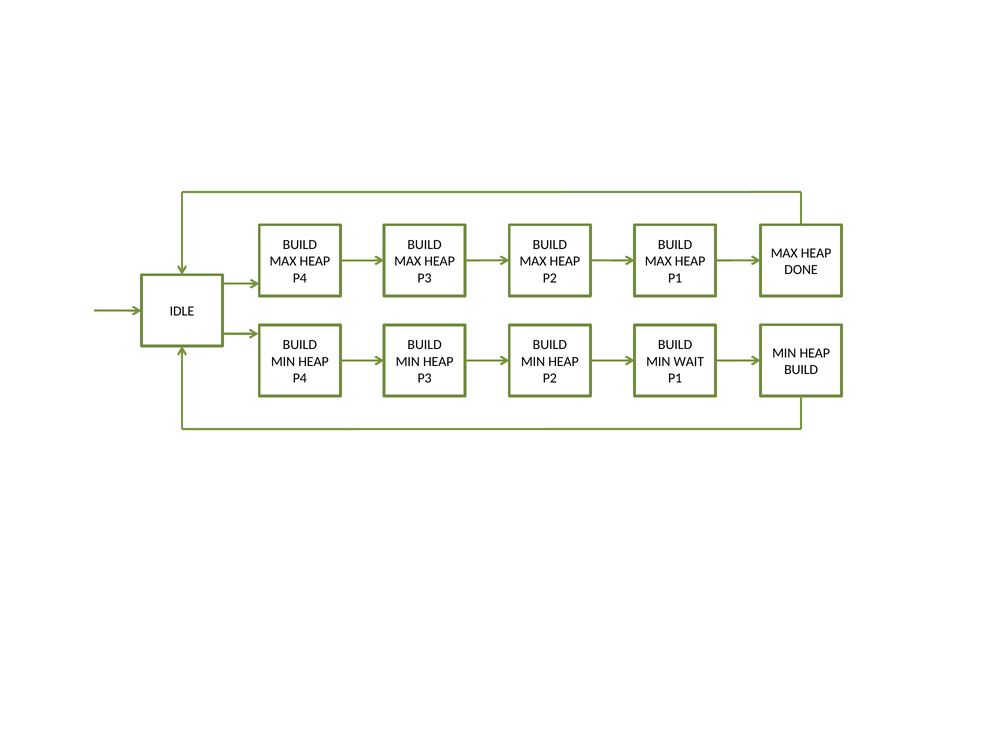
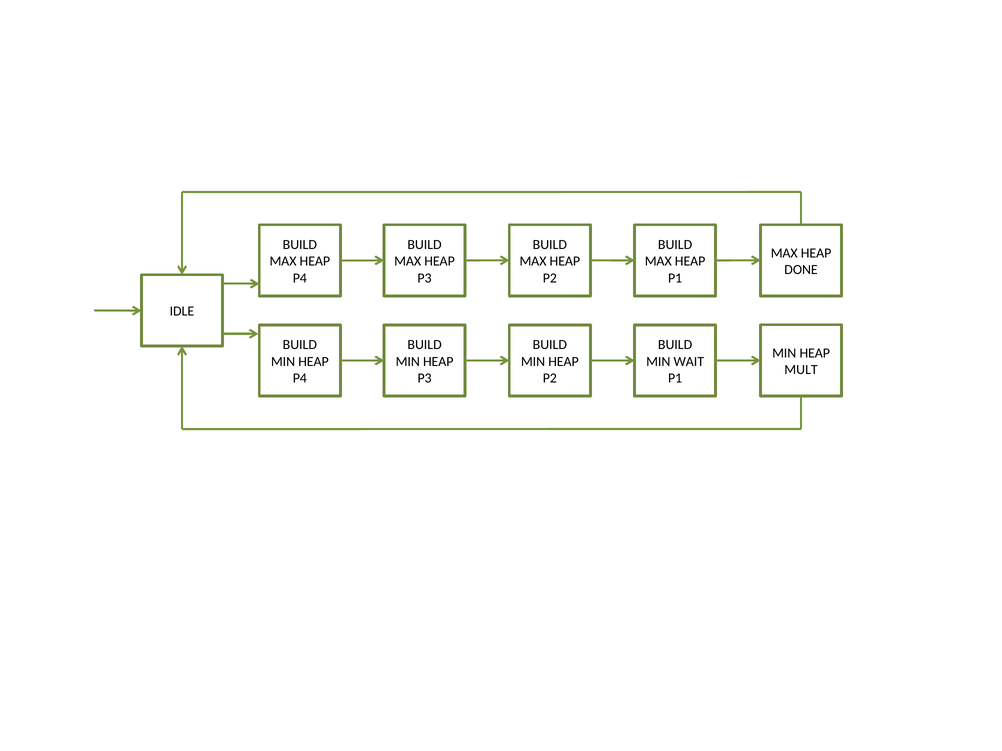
BUILD: BUILD -> MULT (801, 370)
